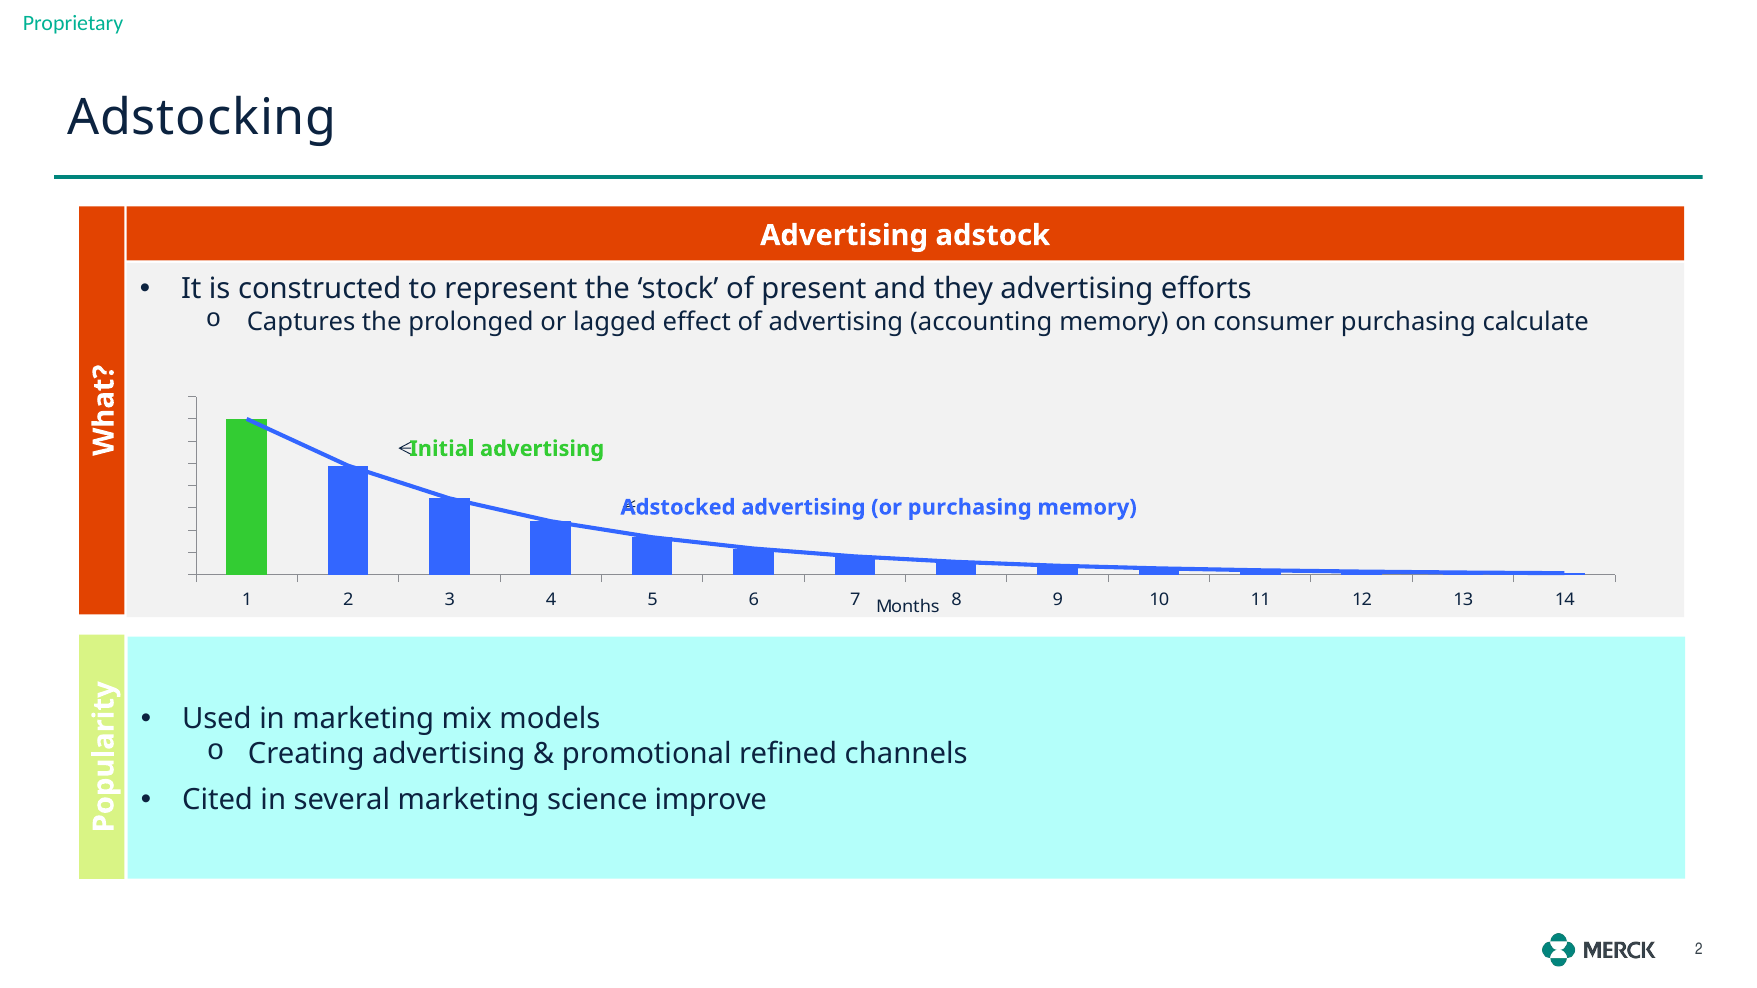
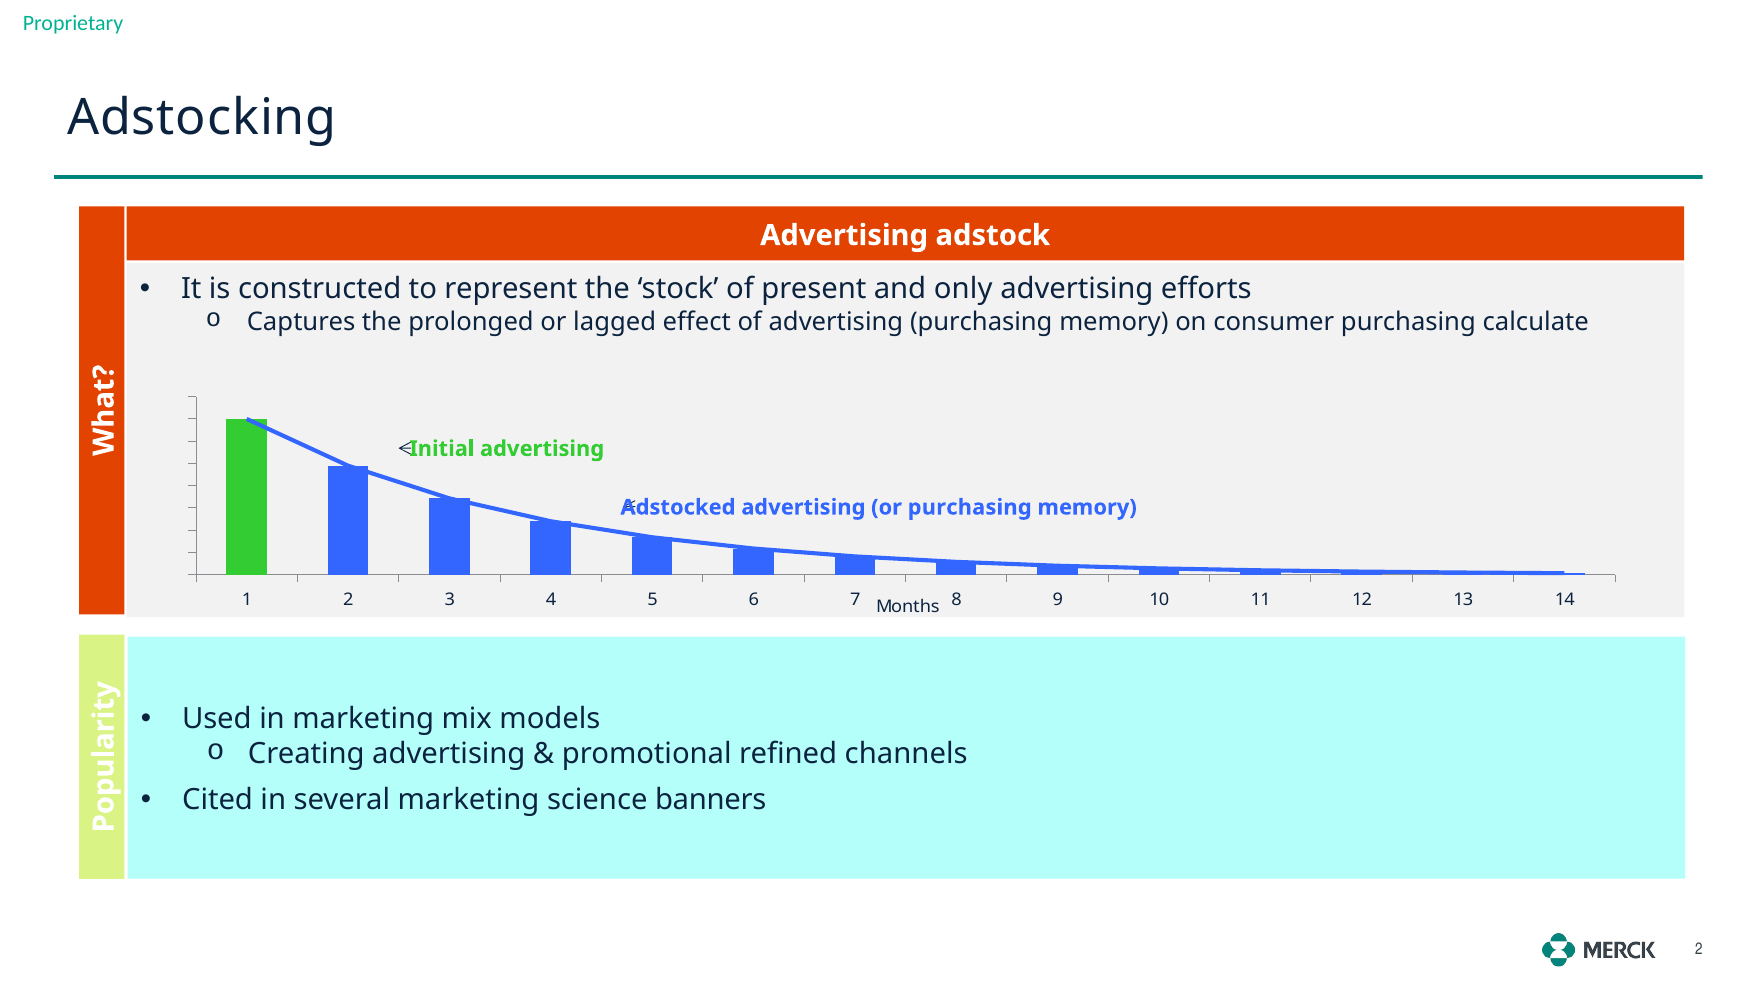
they: they -> only (963, 289)
advertising accounting: accounting -> purchasing (981, 322)
improve: improve -> banners (711, 801)
